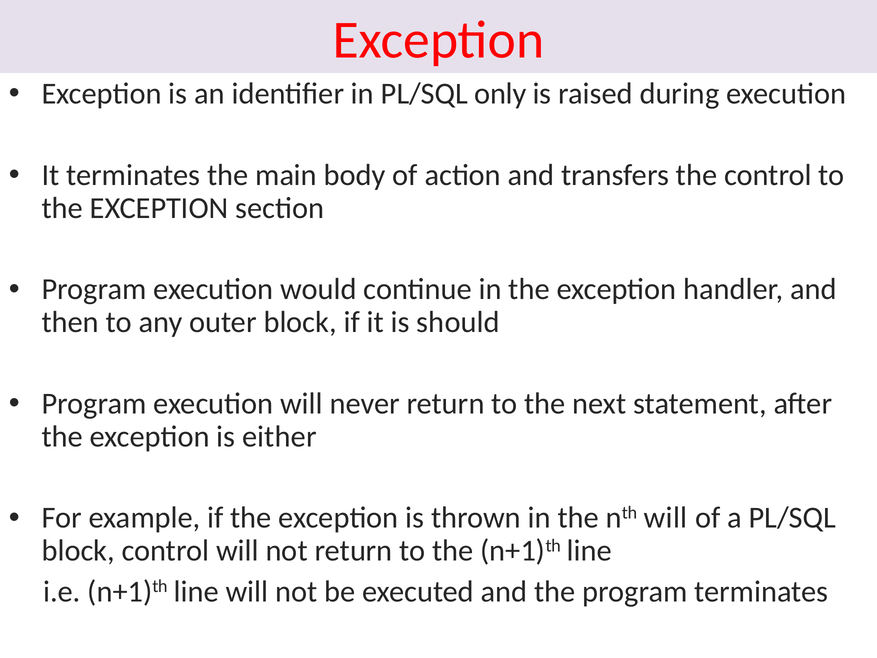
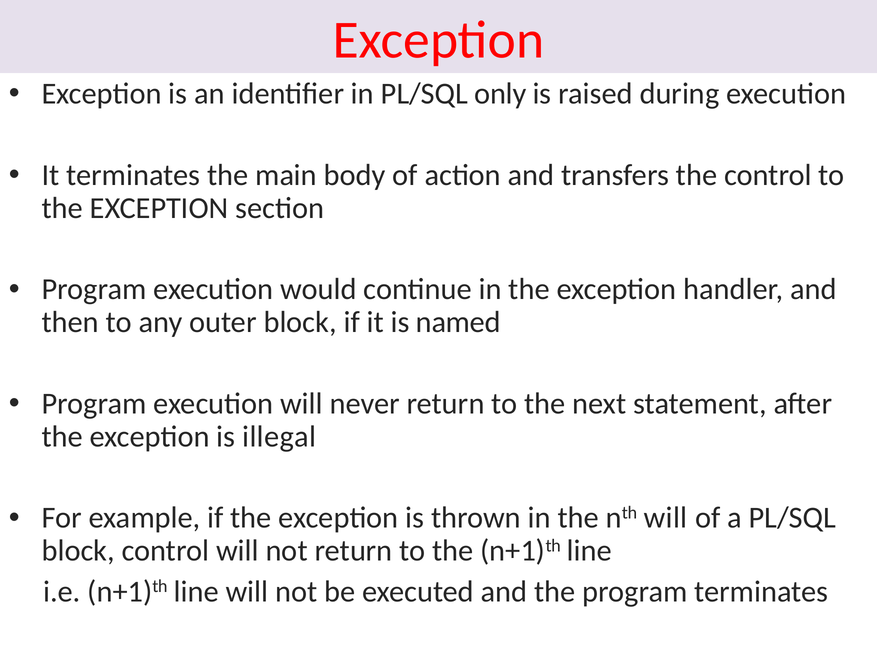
should: should -> named (458, 322)
either: either -> illegal (279, 436)
